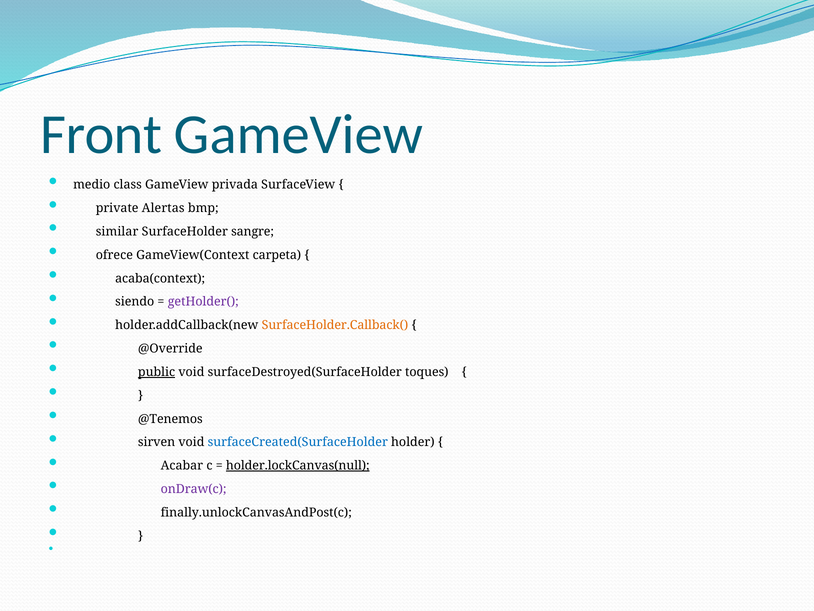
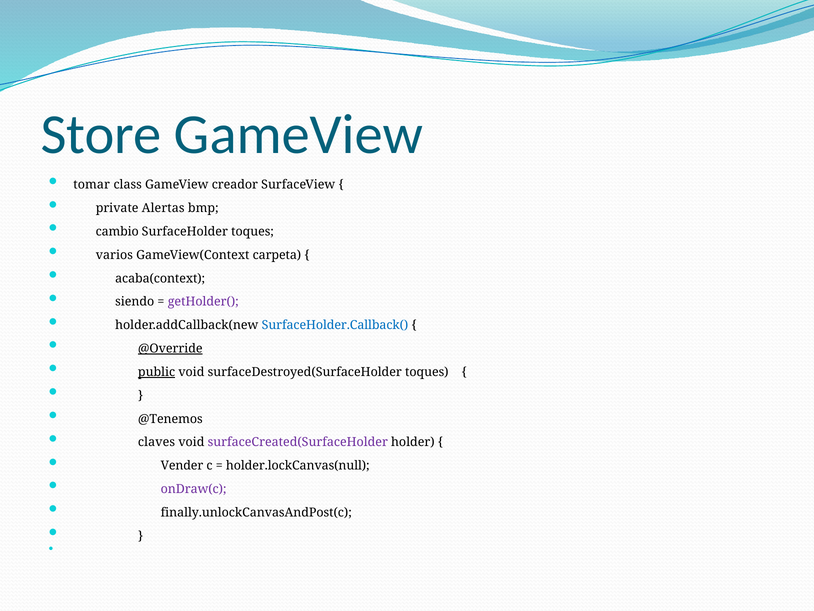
Front: Front -> Store (101, 134)
medio: medio -> tomar (92, 185)
privada: privada -> creador (235, 185)
similar: similar -> cambio (117, 231)
SurfaceHolder sangre: sangre -> toques (253, 231)
ofrece: ofrece -> varios (114, 255)
SurfaceHolder.Callback( colour: orange -> blue (335, 325)
@Override underline: none -> present (170, 348)
sirven: sirven -> claves (157, 442)
surfaceCreated(SurfaceHolder colour: blue -> purple (298, 442)
Acabar: Acabar -> Vender (182, 465)
holder.lockCanvas(null underline: present -> none (298, 465)
